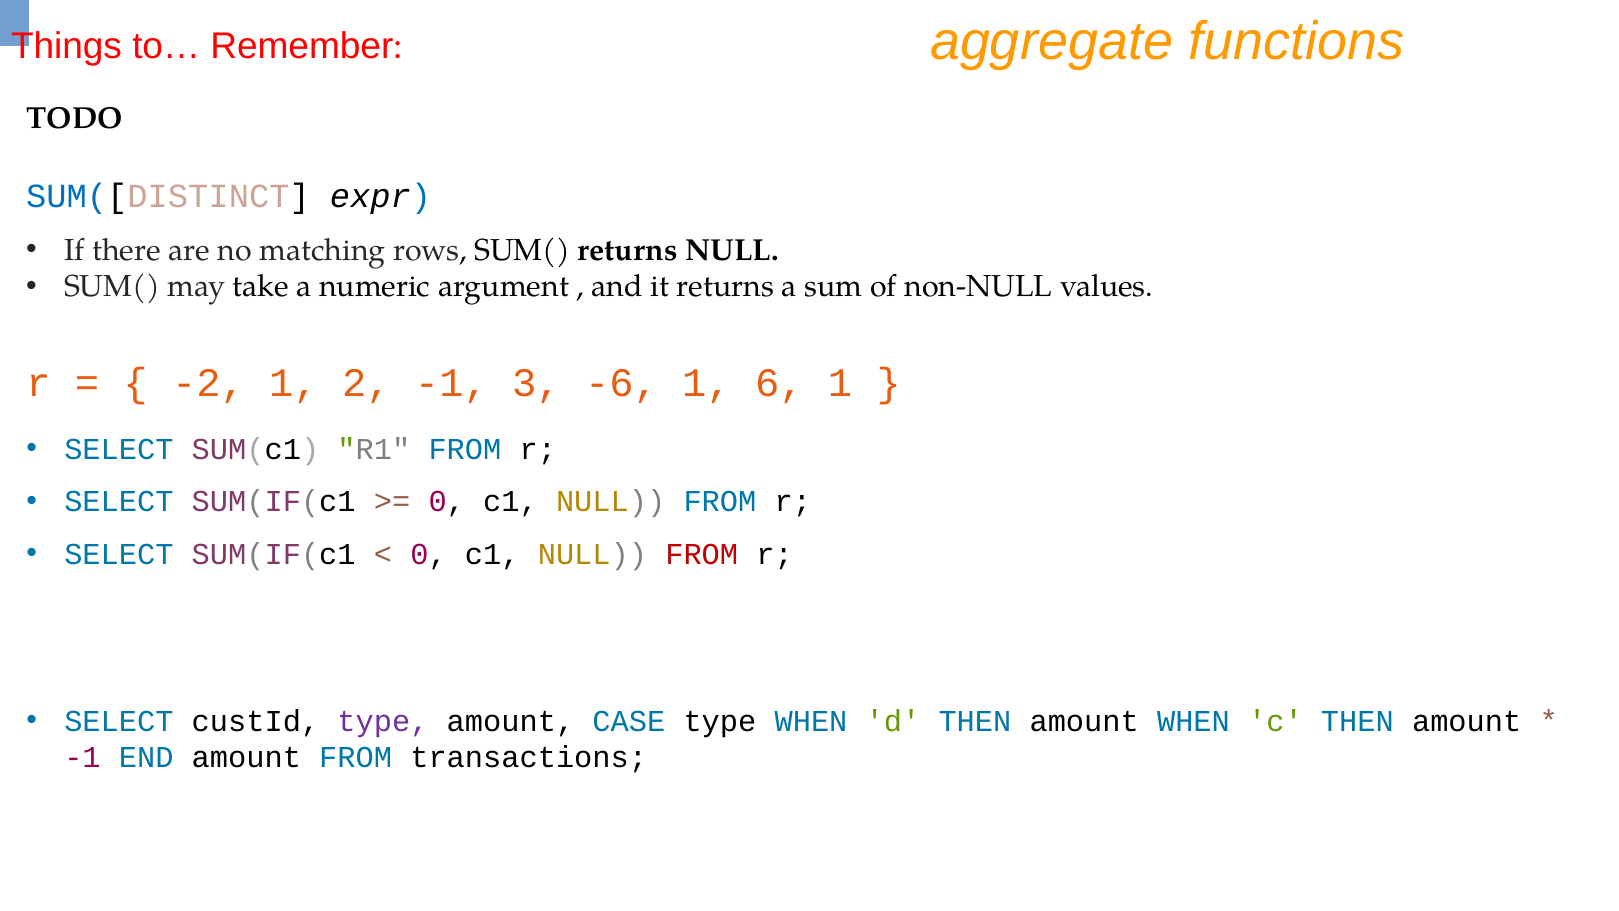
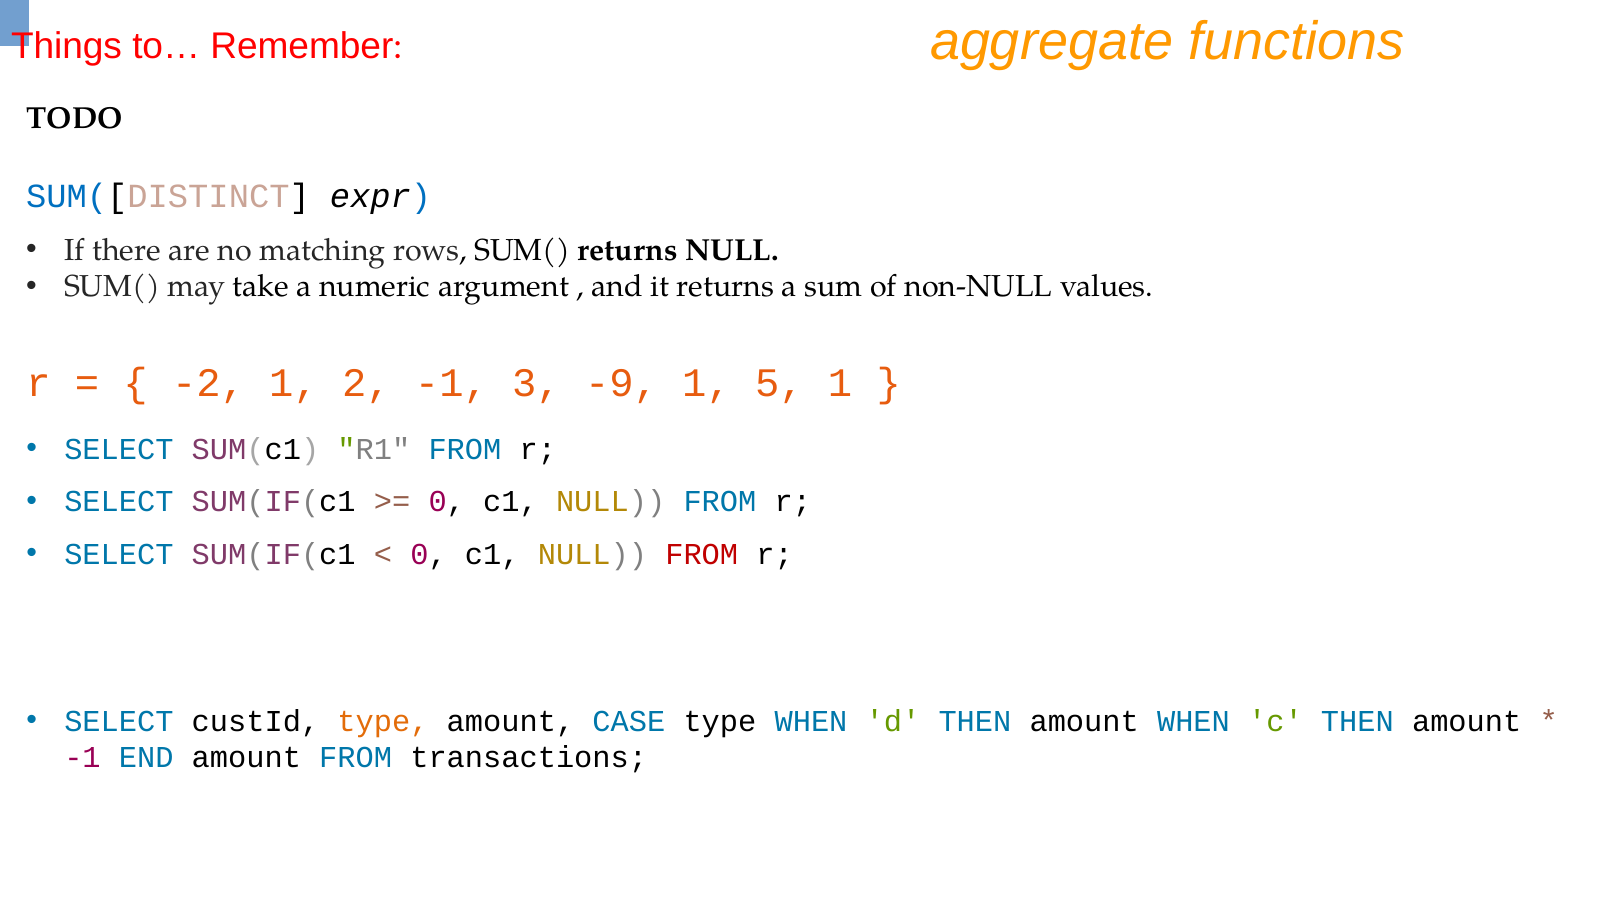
-6: -6 -> -9 (621, 383)
6: 6 -> 5 (779, 383)
type colour: purple -> orange (383, 721)
